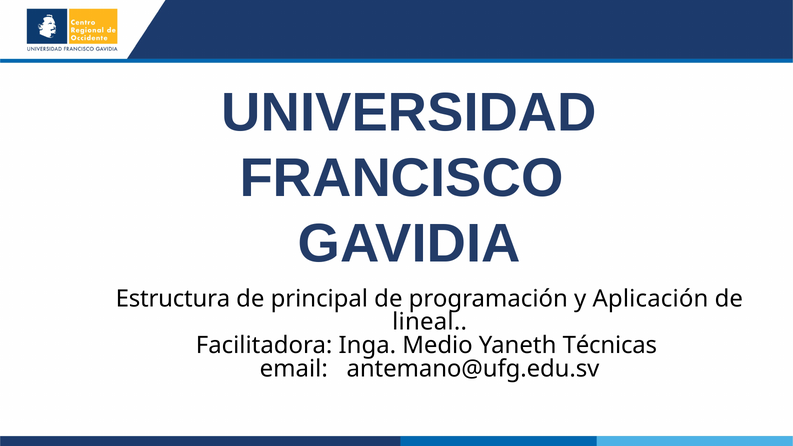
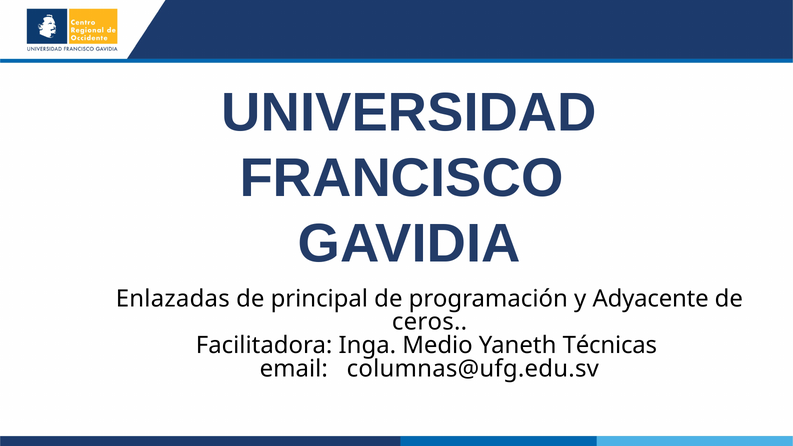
Estructura: Estructura -> Enlazadas (173, 299)
Aplicación: Aplicación -> Adyacente (651, 299)
lineal: lineal -> ceros (430, 322)
antemano@ufg.edu.sv: antemano@ufg.edu.sv -> columnas@ufg.edu.sv (473, 369)
